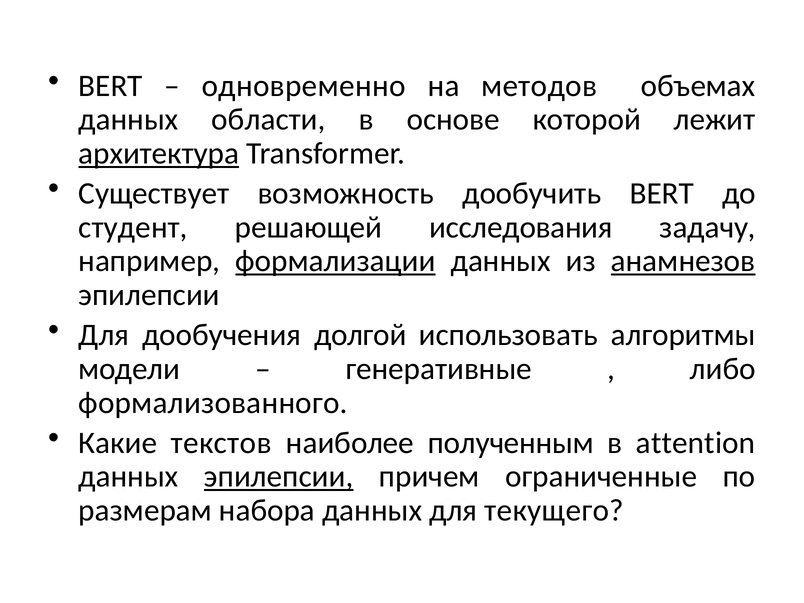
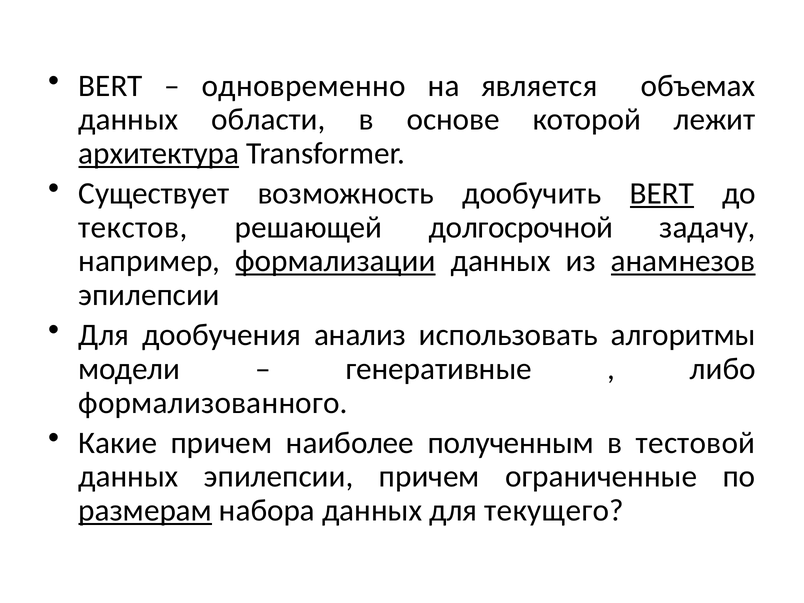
методов: методов -> является (539, 86)
BERT underline: none -> present (662, 194)
студент: студент -> текстов (133, 227)
исследования: исследования -> долгосрочной (521, 227)
долгой: долгой -> анализ (360, 335)
Какие текстов: текстов -> причем (221, 443)
attention: attention -> тестовой (696, 443)
эпилепсии underline: present -> none (279, 477)
размерам underline: none -> present (145, 510)
